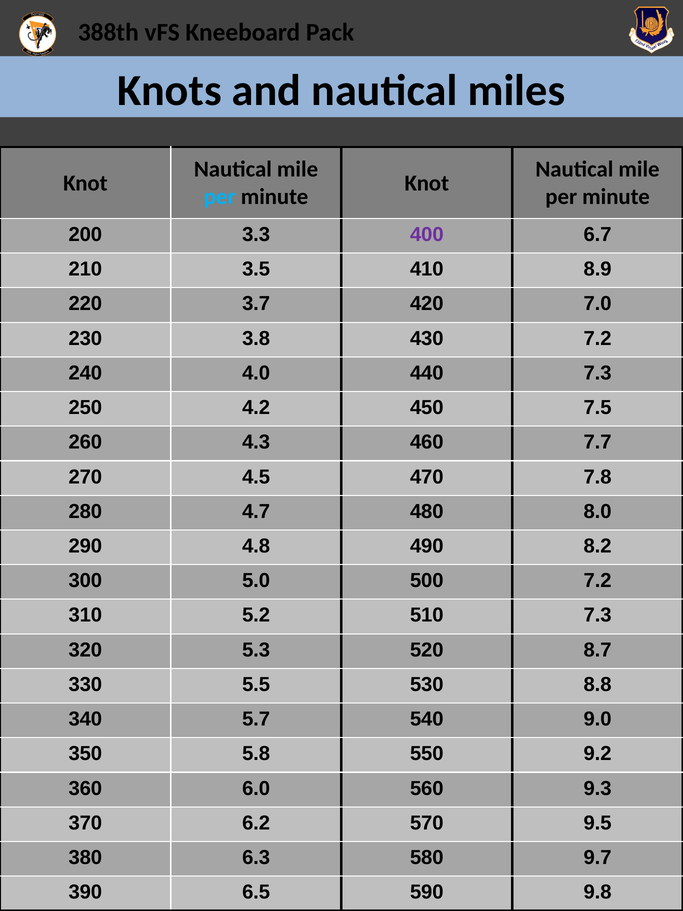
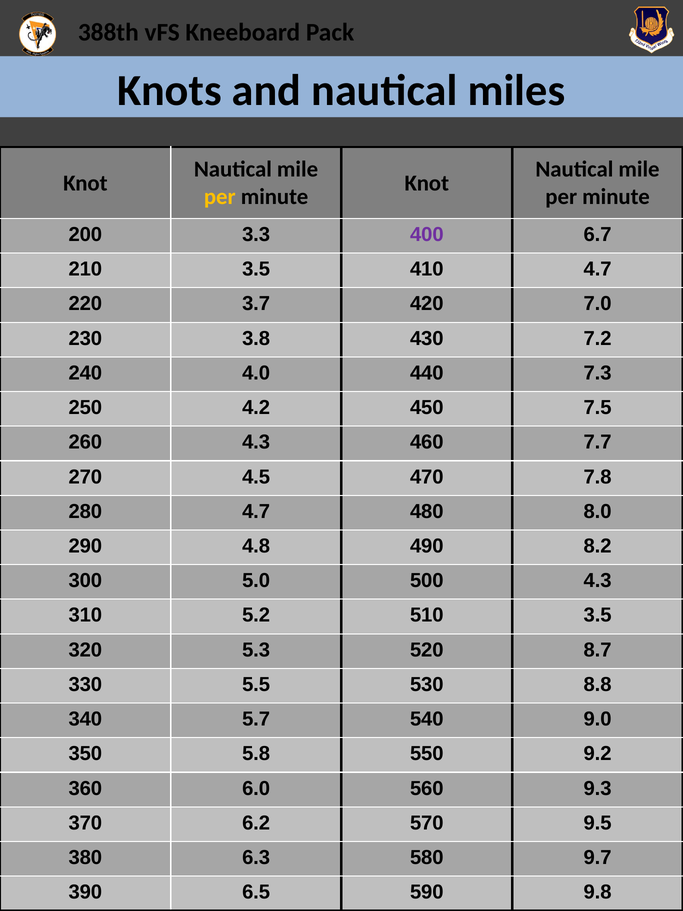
per colour: light blue -> yellow (220, 197)
410 8.9: 8.9 -> 4.7 (598, 269)
500 7.2: 7.2 -> 4.3 (598, 580)
510 7.3: 7.3 -> 3.5 (598, 615)
